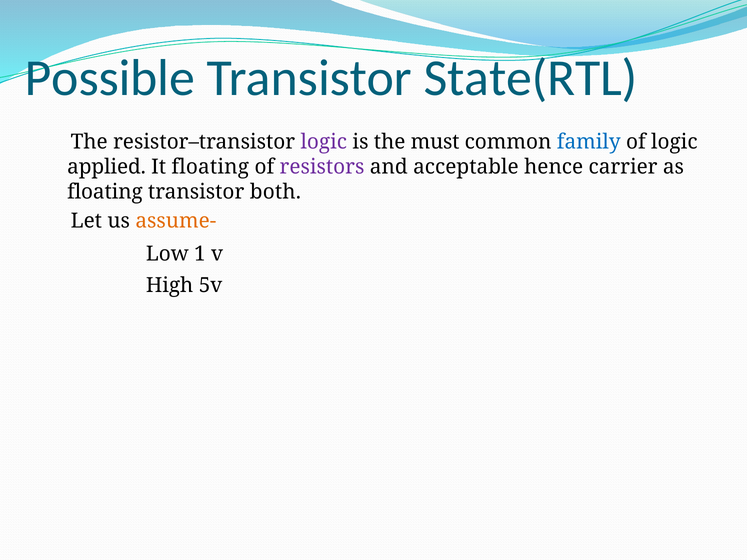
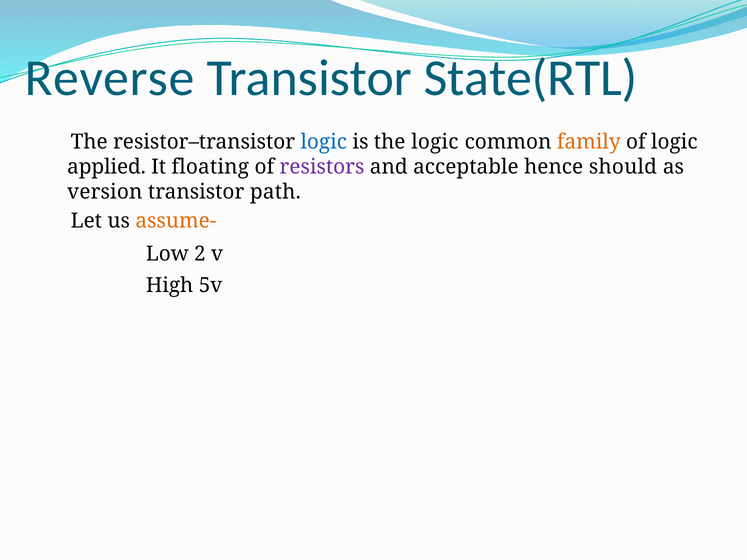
Possible: Possible -> Reverse (110, 78)
logic colour: purple -> blue (324, 142)
the must: must -> logic (435, 142)
family colour: blue -> orange (589, 142)
carrier: carrier -> should (623, 167)
floating: floating -> version (105, 192)
both: both -> path (275, 192)
1: 1 -> 2 (200, 254)
